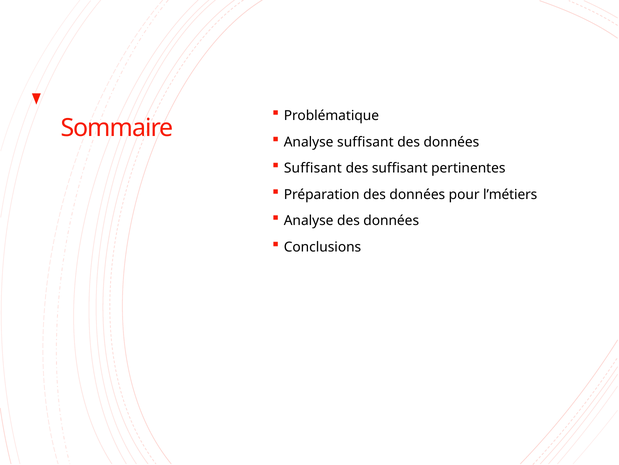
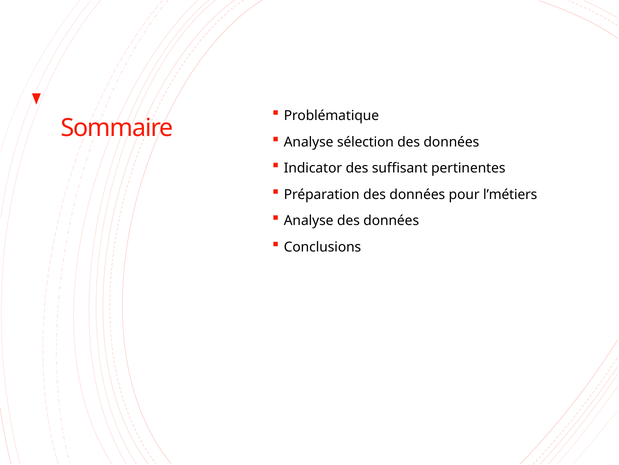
Analyse suffisant: suffisant -> sélection (365, 142)
Suffisant: Suffisant -> Indicator (313, 168)
